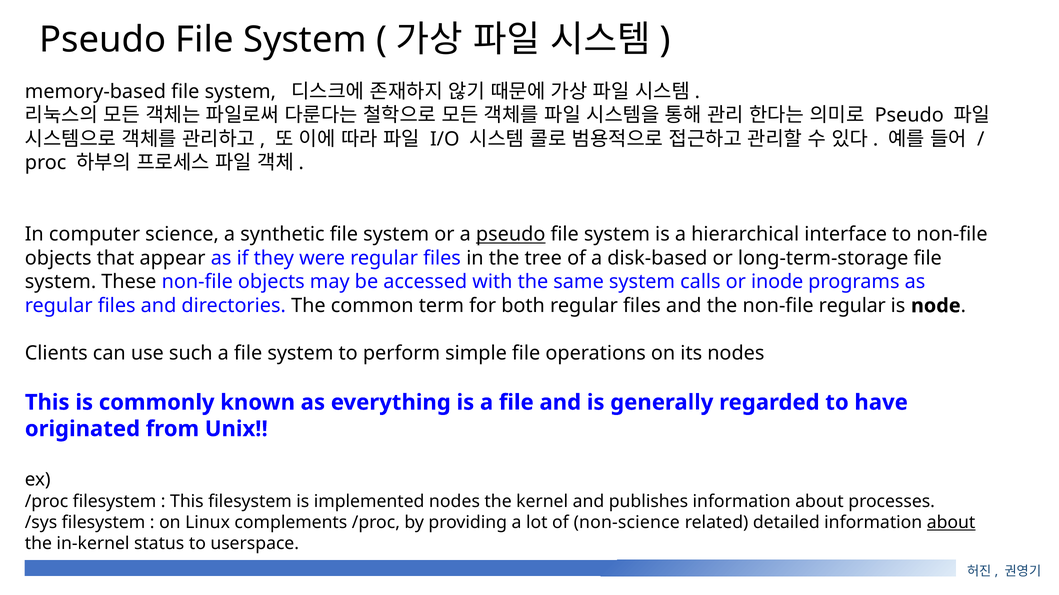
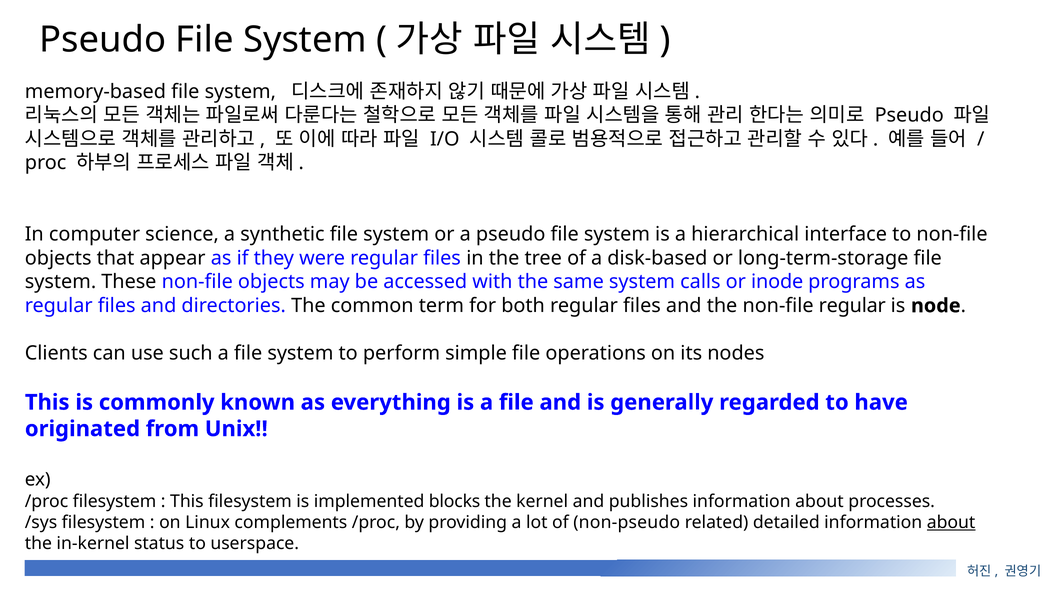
pseudo underline: present -> none (511, 235)
implemented nodes: nodes -> blocks (455, 502)
non-science: non-science -> non-pseudo (627, 523)
